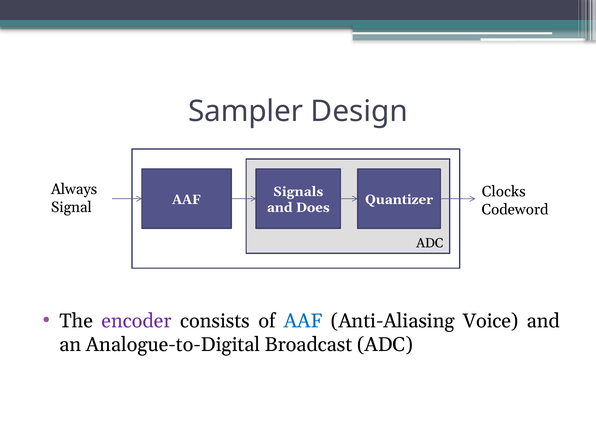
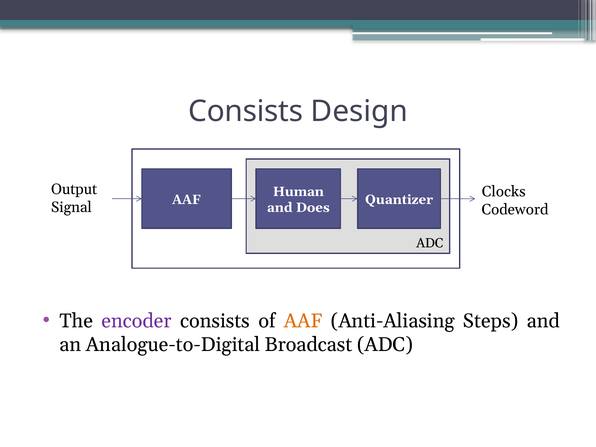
Sampler: Sampler -> Consists (246, 111)
Always: Always -> Output (74, 189)
Signals: Signals -> Human (298, 192)
AAF colour: blue -> orange (303, 321)
Voice: Voice -> Steps (491, 321)
